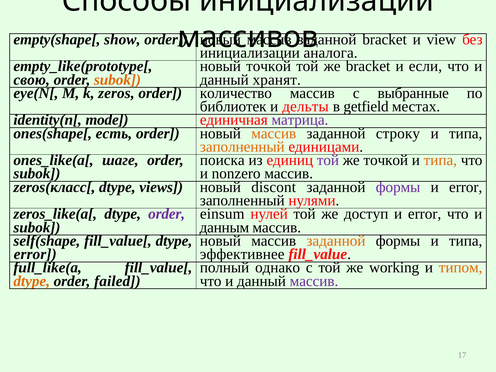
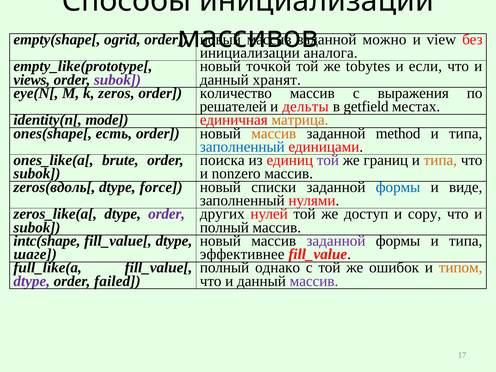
show: show -> ogrid (122, 39)
bracket: bracket -> можно (384, 39)
же bracket: bracket -> tobytes (368, 66)
свою: свою -> views (32, 80)
subok colour: orange -> purple (117, 80)
выбранные: выбранные -> выражения (413, 93)
библиотек: библиотек -> решателей (233, 107)
матрица colour: purple -> orange (300, 120)
строку: строку -> method (398, 133)
заполненный colour: orange -> blue (242, 147)
шаге: шаге -> brute (120, 160)
же точкой: точкой -> границ (386, 160)
zeros(класс[: zeros(класс[ -> zeros(вдоль[ (54, 187)
views: views -> force (161, 187)
discont: discont -> списки (274, 187)
формы colour: purple -> blue (398, 187)
error: error -> виде (466, 187)
einsum: einsum -> других (222, 214)
error: error -> copy (425, 214)
данным: данным -> полный (224, 227)
self(shape: self(shape -> intc(shape (47, 241)
заданной colour: orange -> purple (336, 241)
error: error -> шаге (35, 254)
working: working -> ошибок (394, 268)
dtype colour: orange -> purple (32, 281)
